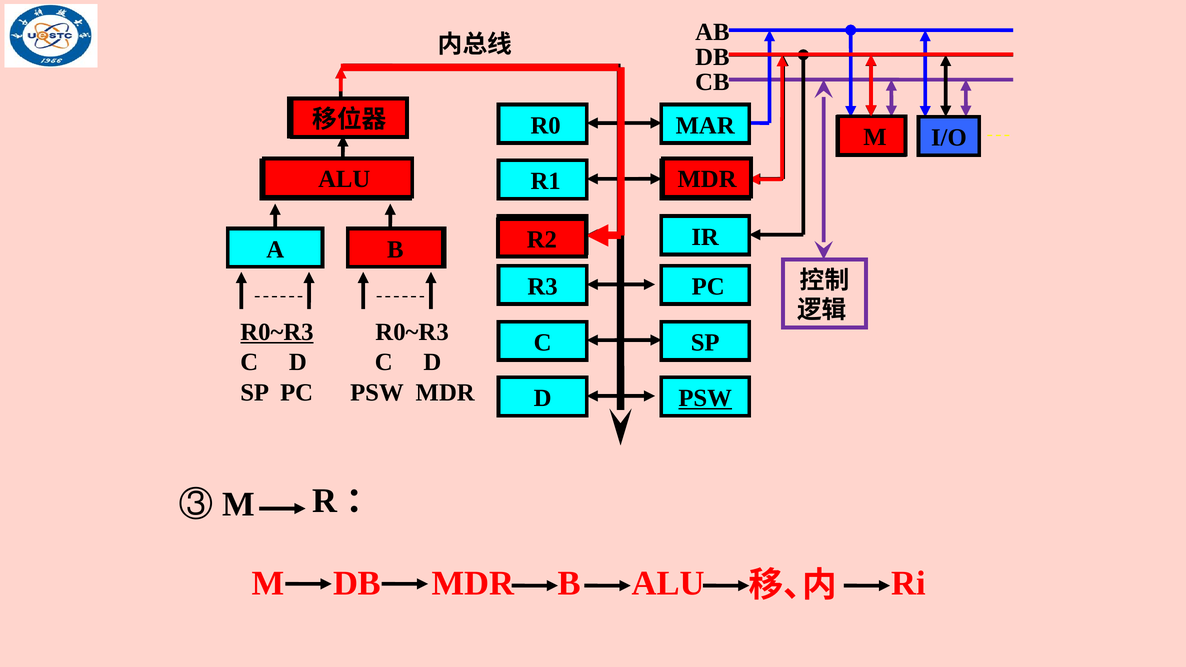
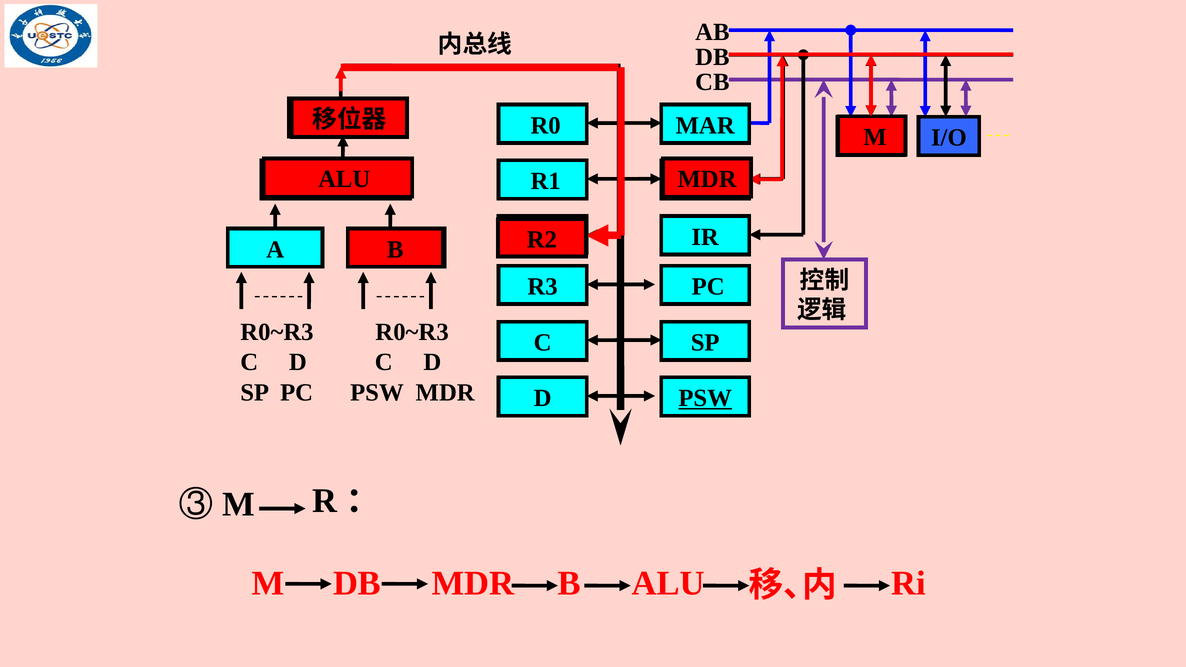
R0~R3 underline: present -> none (277, 332)
